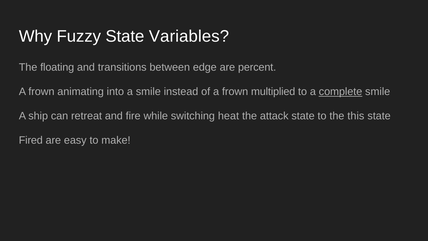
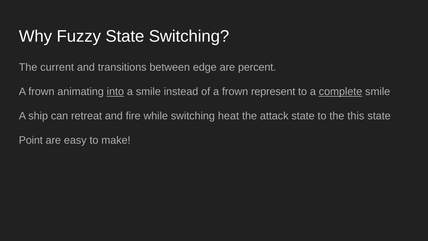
State Variables: Variables -> Switching (189, 36)
floating: floating -> current (57, 67)
into underline: none -> present (115, 92)
multiplied: multiplied -> represent (273, 92)
Fired: Fired -> Point (31, 140)
